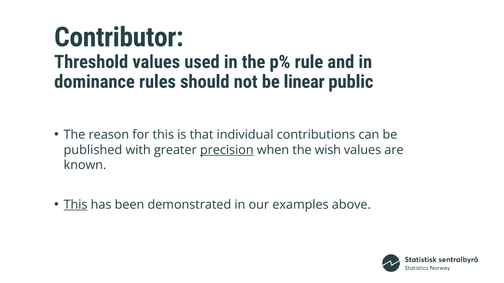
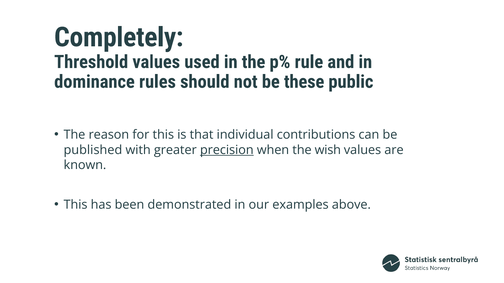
Contributor: Contributor -> Completely (119, 37)
linear: linear -> these (304, 82)
This underline: present -> none (76, 205)
